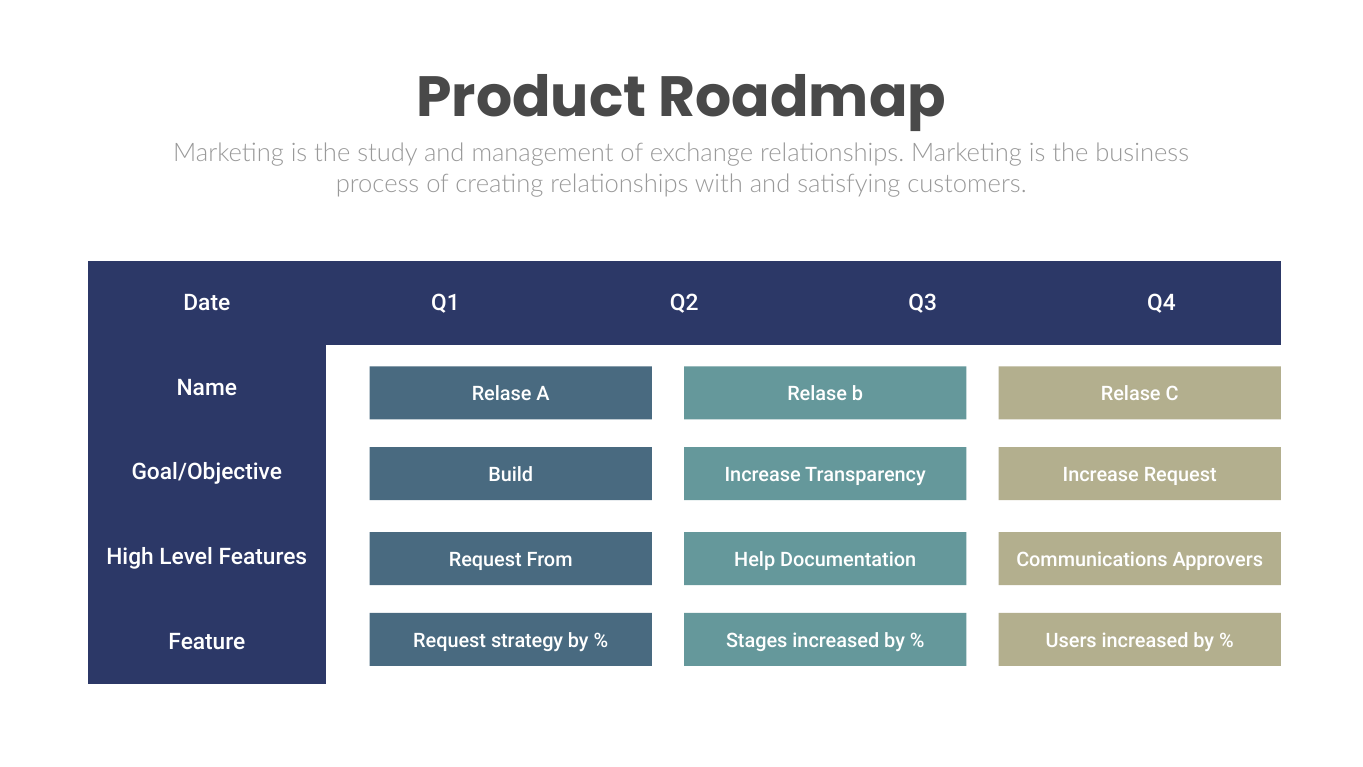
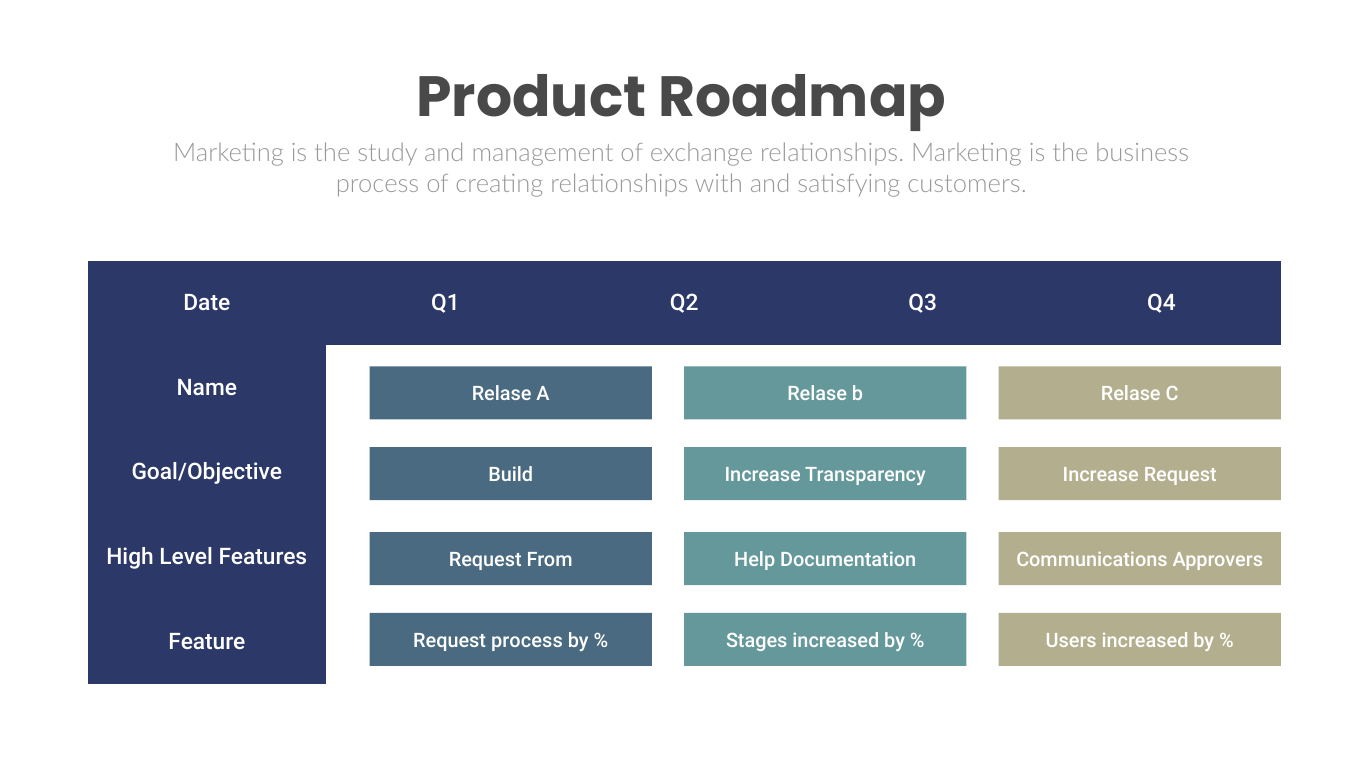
Request strategy: strategy -> process (527, 641)
